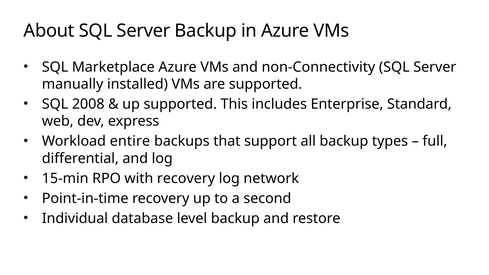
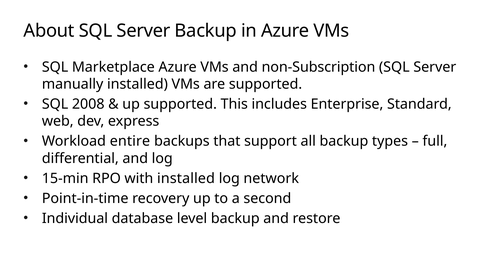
non-Connectivity: non-Connectivity -> non-Subscription (318, 67)
with recovery: recovery -> installed (186, 178)
